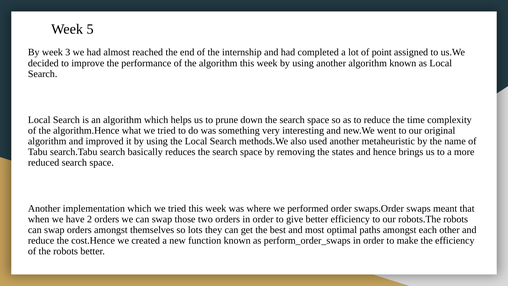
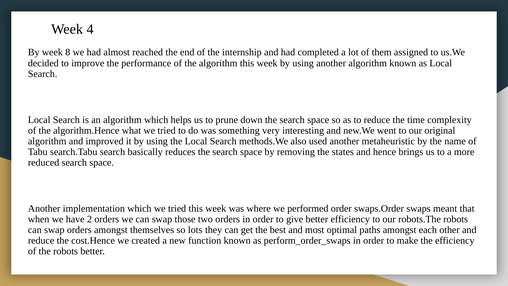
5: 5 -> 4 (90, 29)
3: 3 -> 8 (68, 52)
point: point -> them (382, 52)
